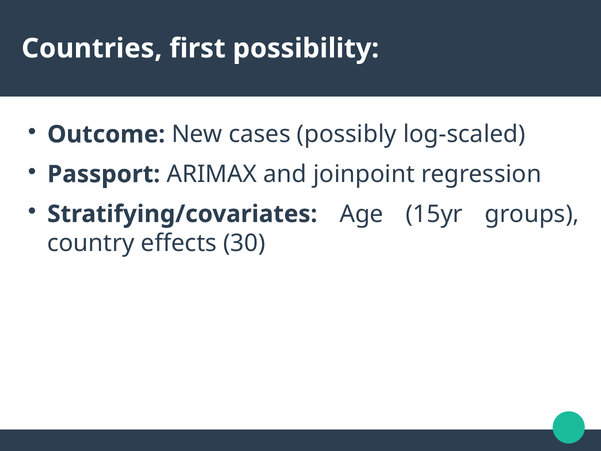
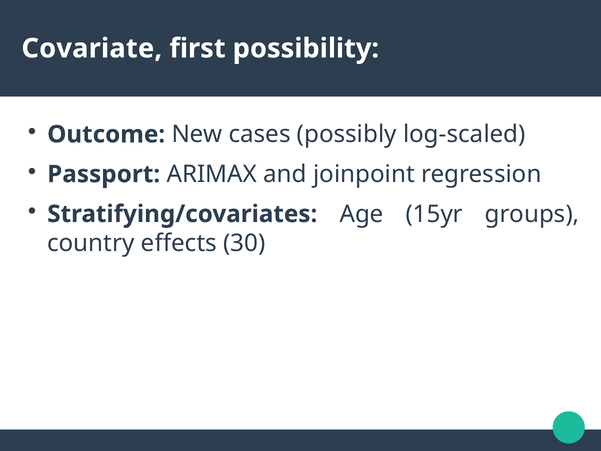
Countries: Countries -> Covariate (92, 48)
